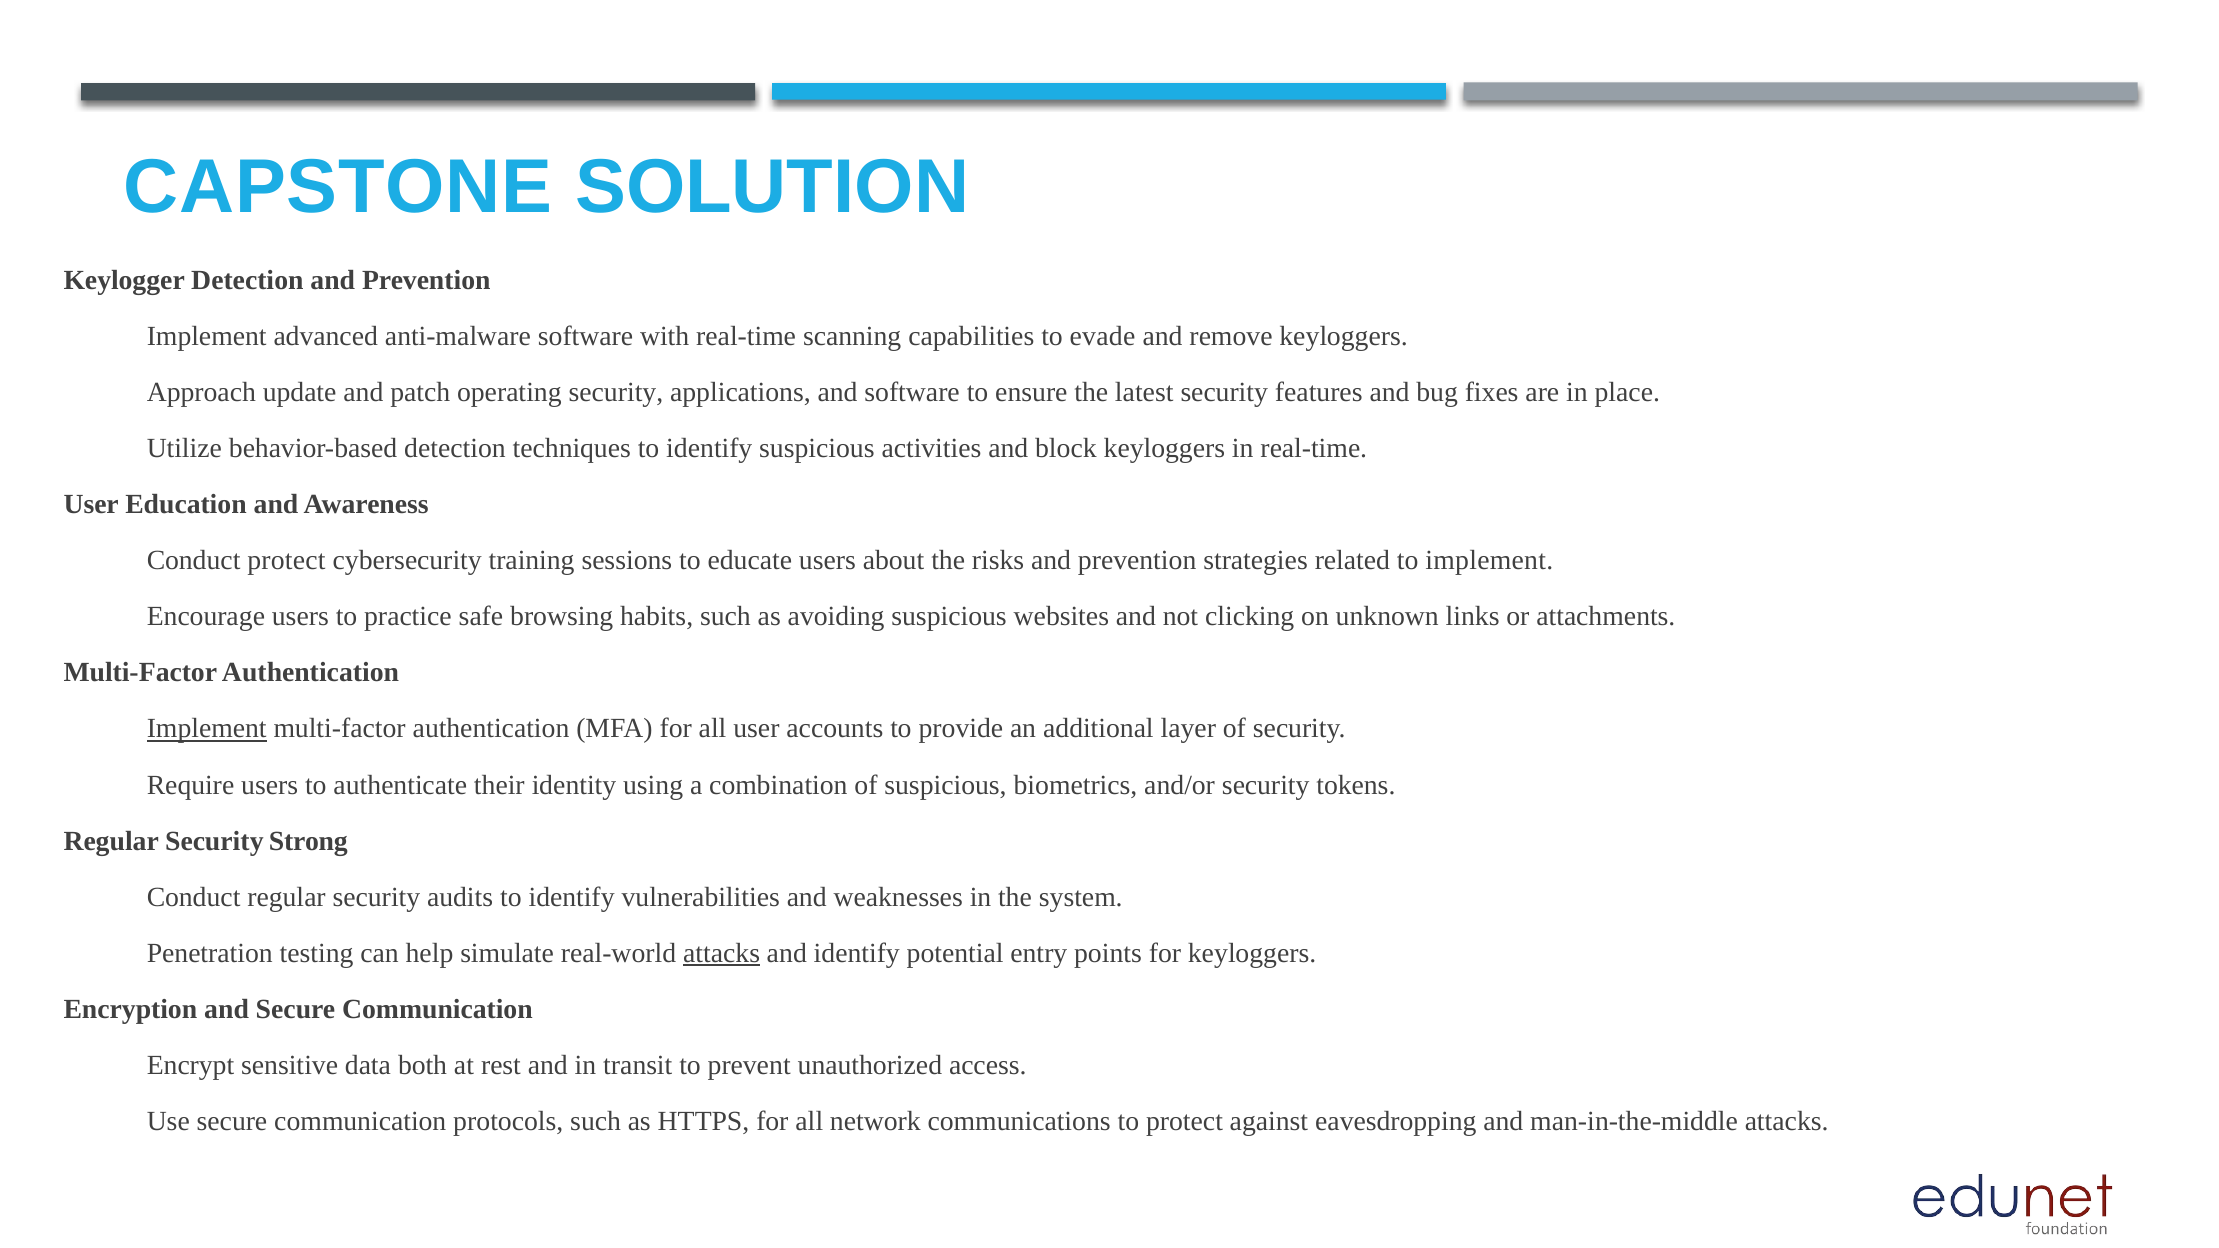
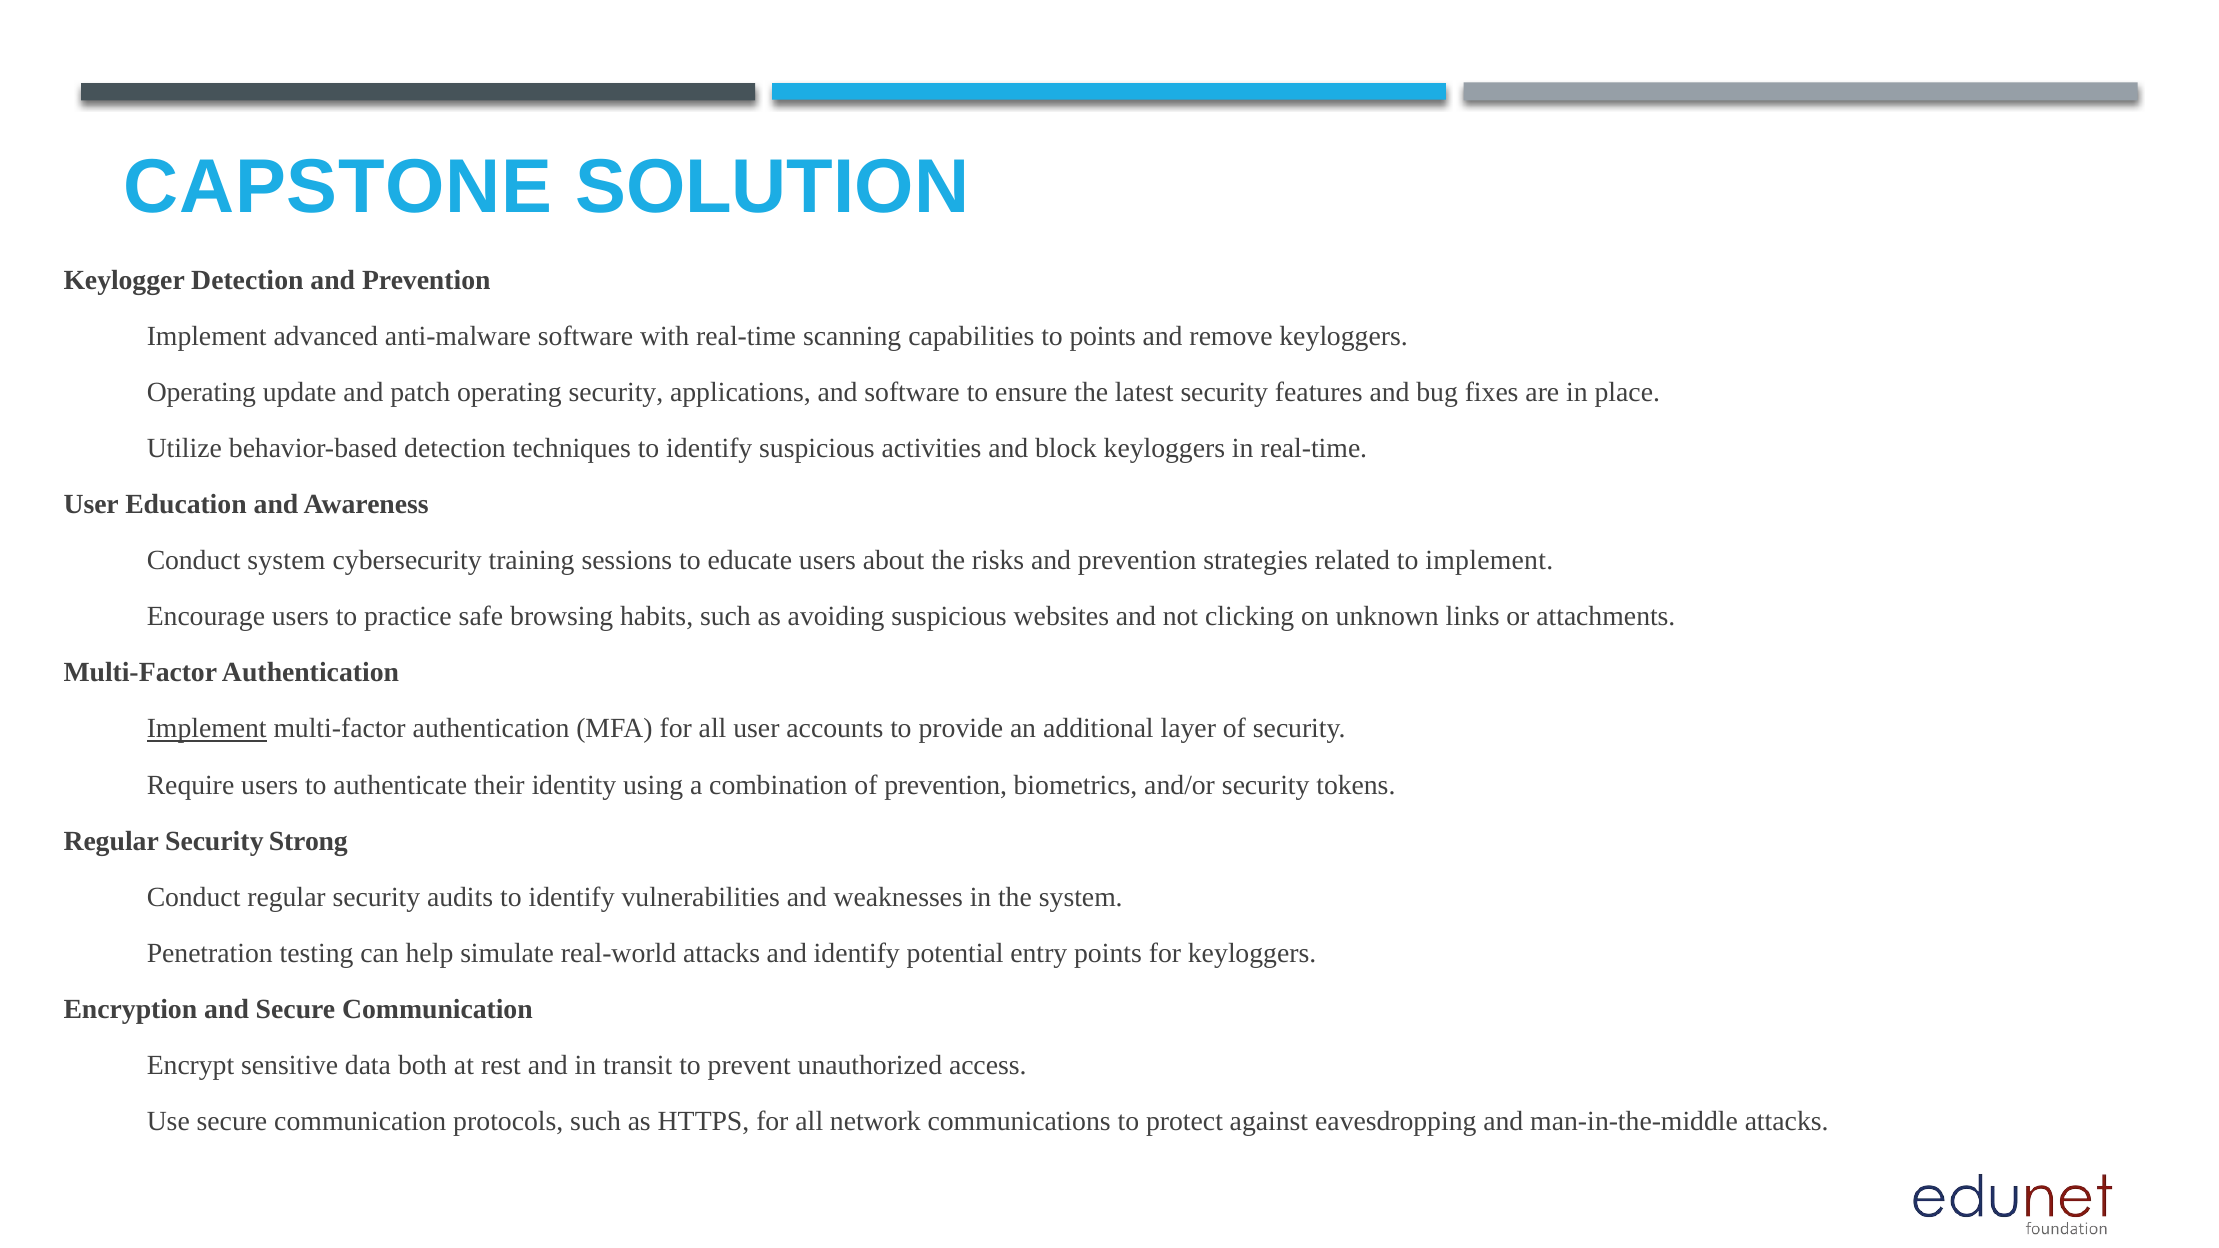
to evade: evade -> points (1103, 337)
Approach: Approach -> Operating (201, 393)
Conduct protect: protect -> system (286, 561)
of suspicious: suspicious -> prevention (946, 785)
attacks underline: present -> none (722, 953)
